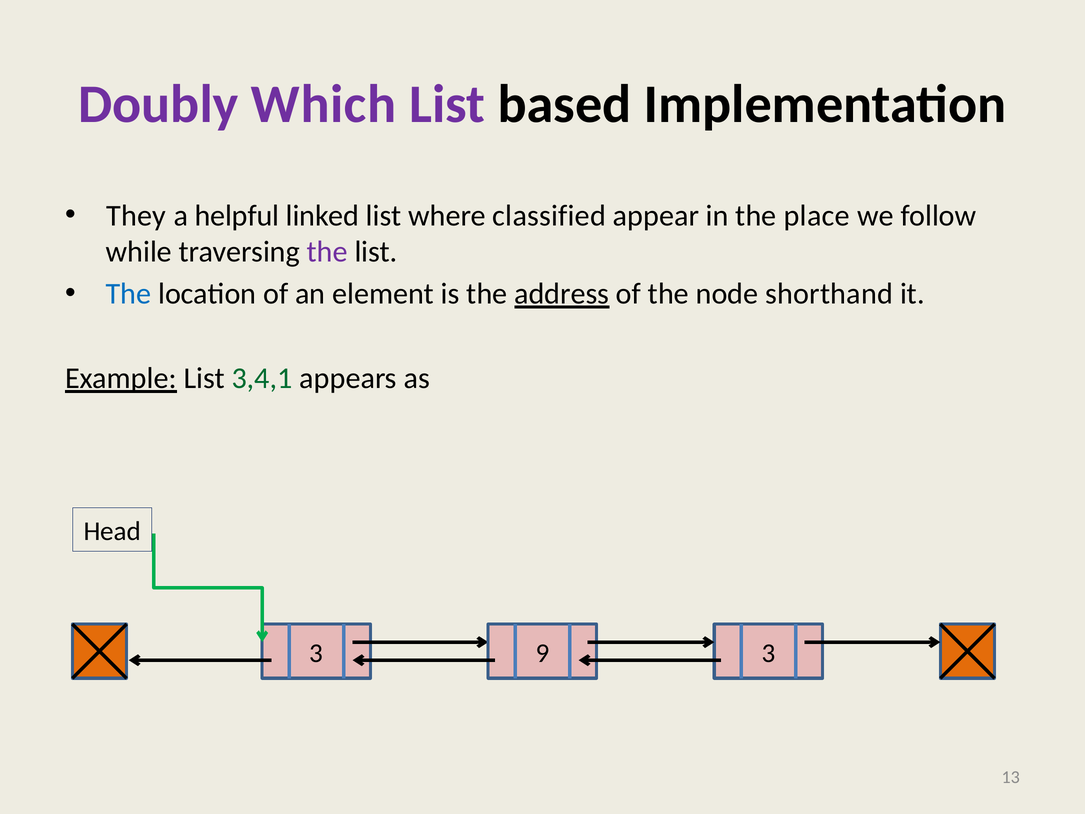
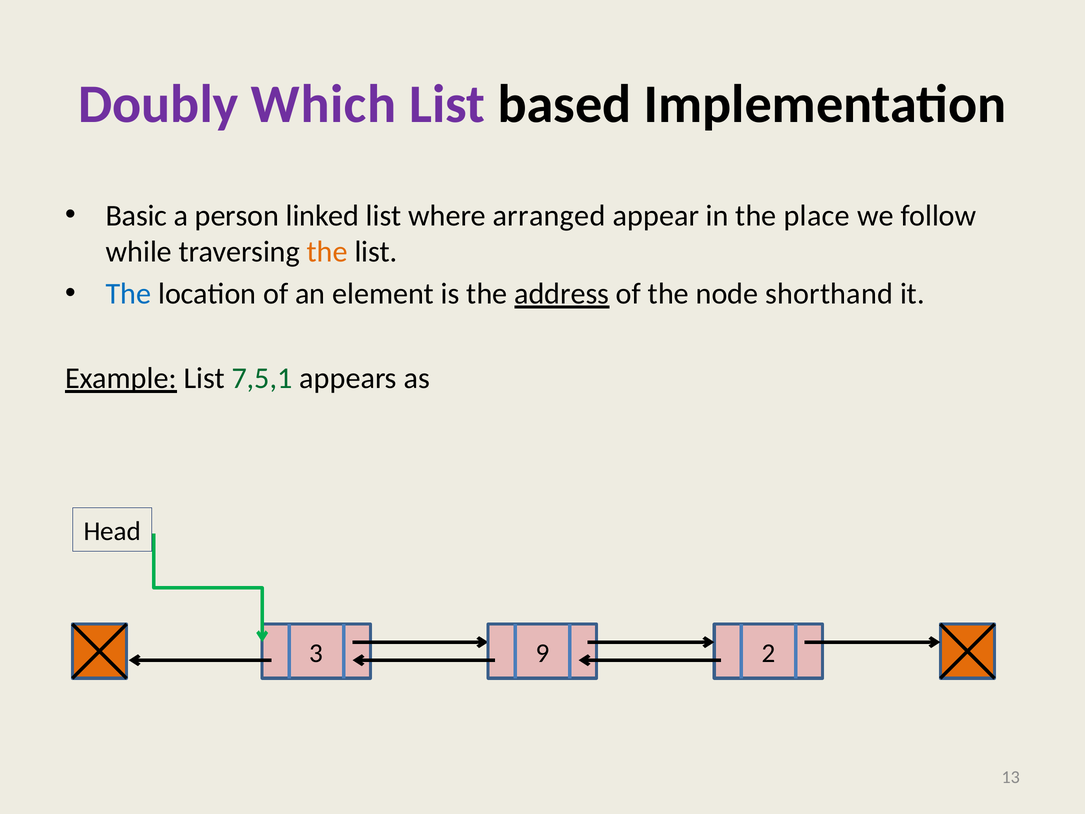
They: They -> Basic (136, 216)
helpful: helpful -> person (237, 216)
classified: classified -> arranged (549, 216)
the colour: purple -> orange (327, 252)
3,4,1: 3,4,1 -> 7,5,1 (262, 378)
3 3: 3 -> 2 (768, 653)
